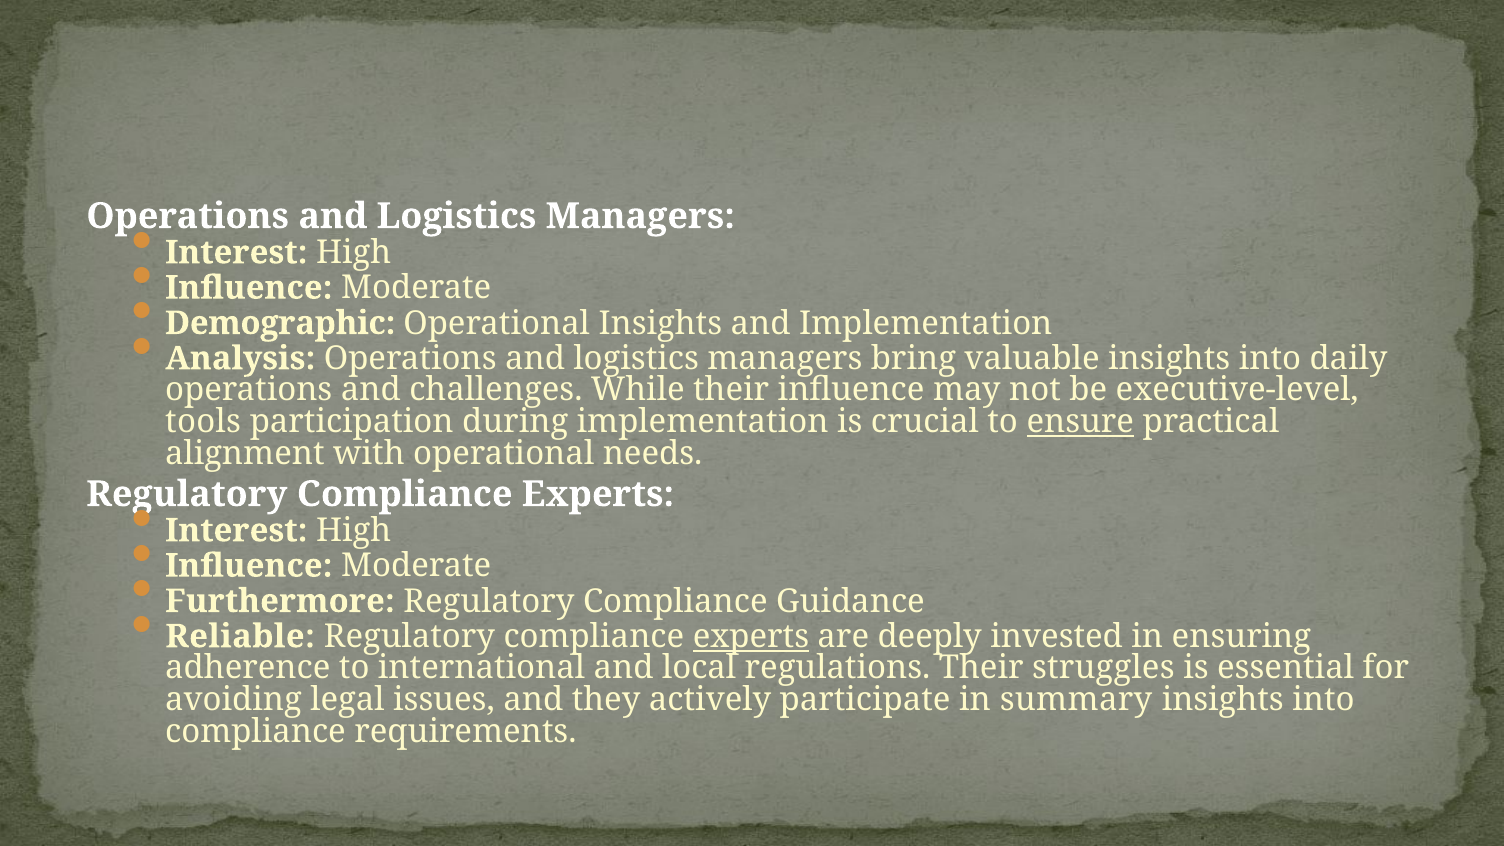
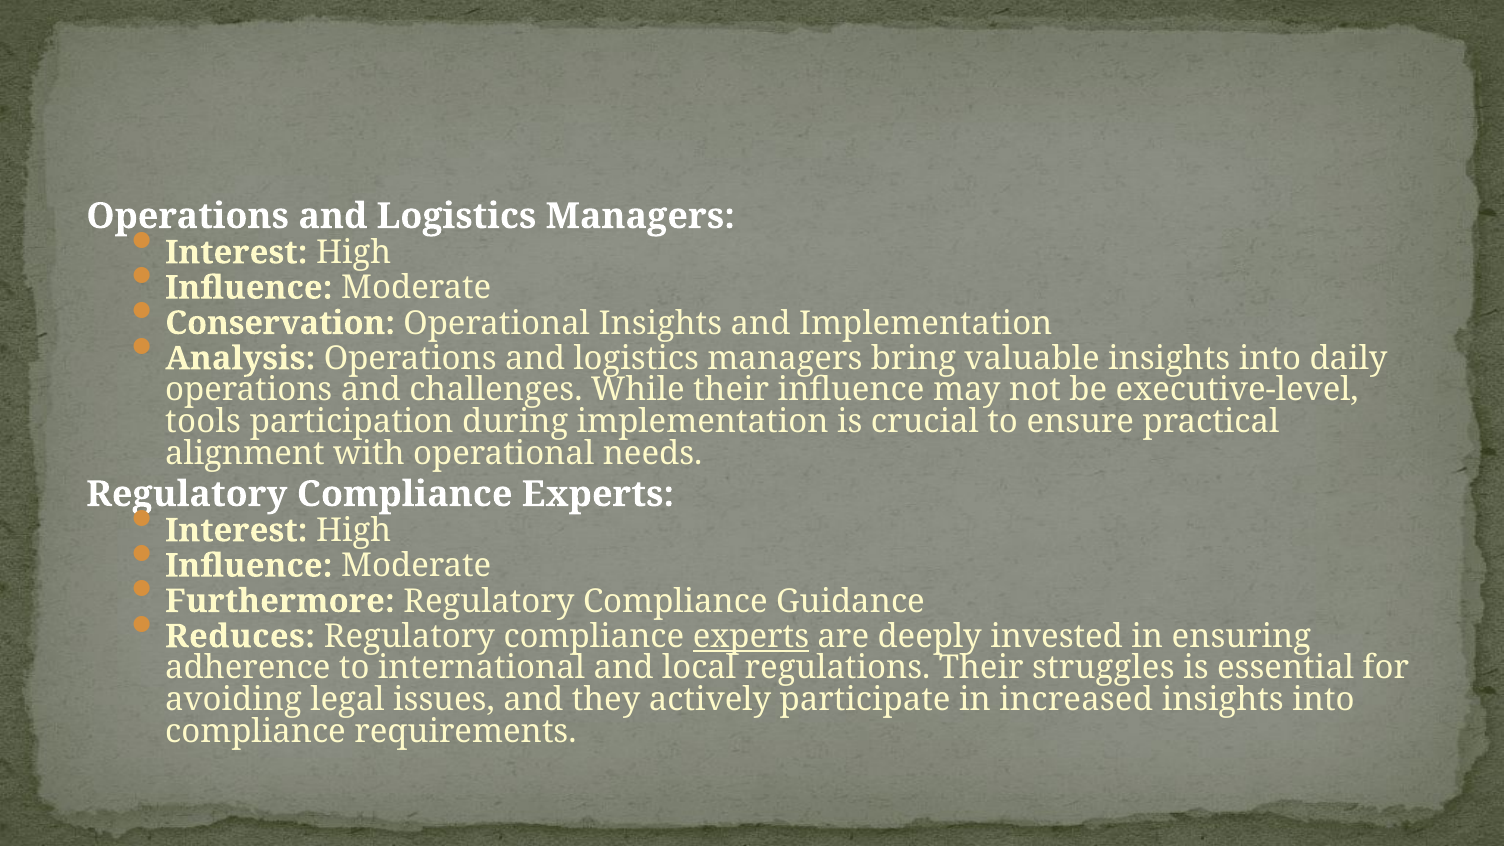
Demographic: Demographic -> Conservation (280, 323)
ensure underline: present -> none (1080, 422)
Reliable: Reliable -> Reduces (240, 636)
summary: summary -> increased (1076, 700)
